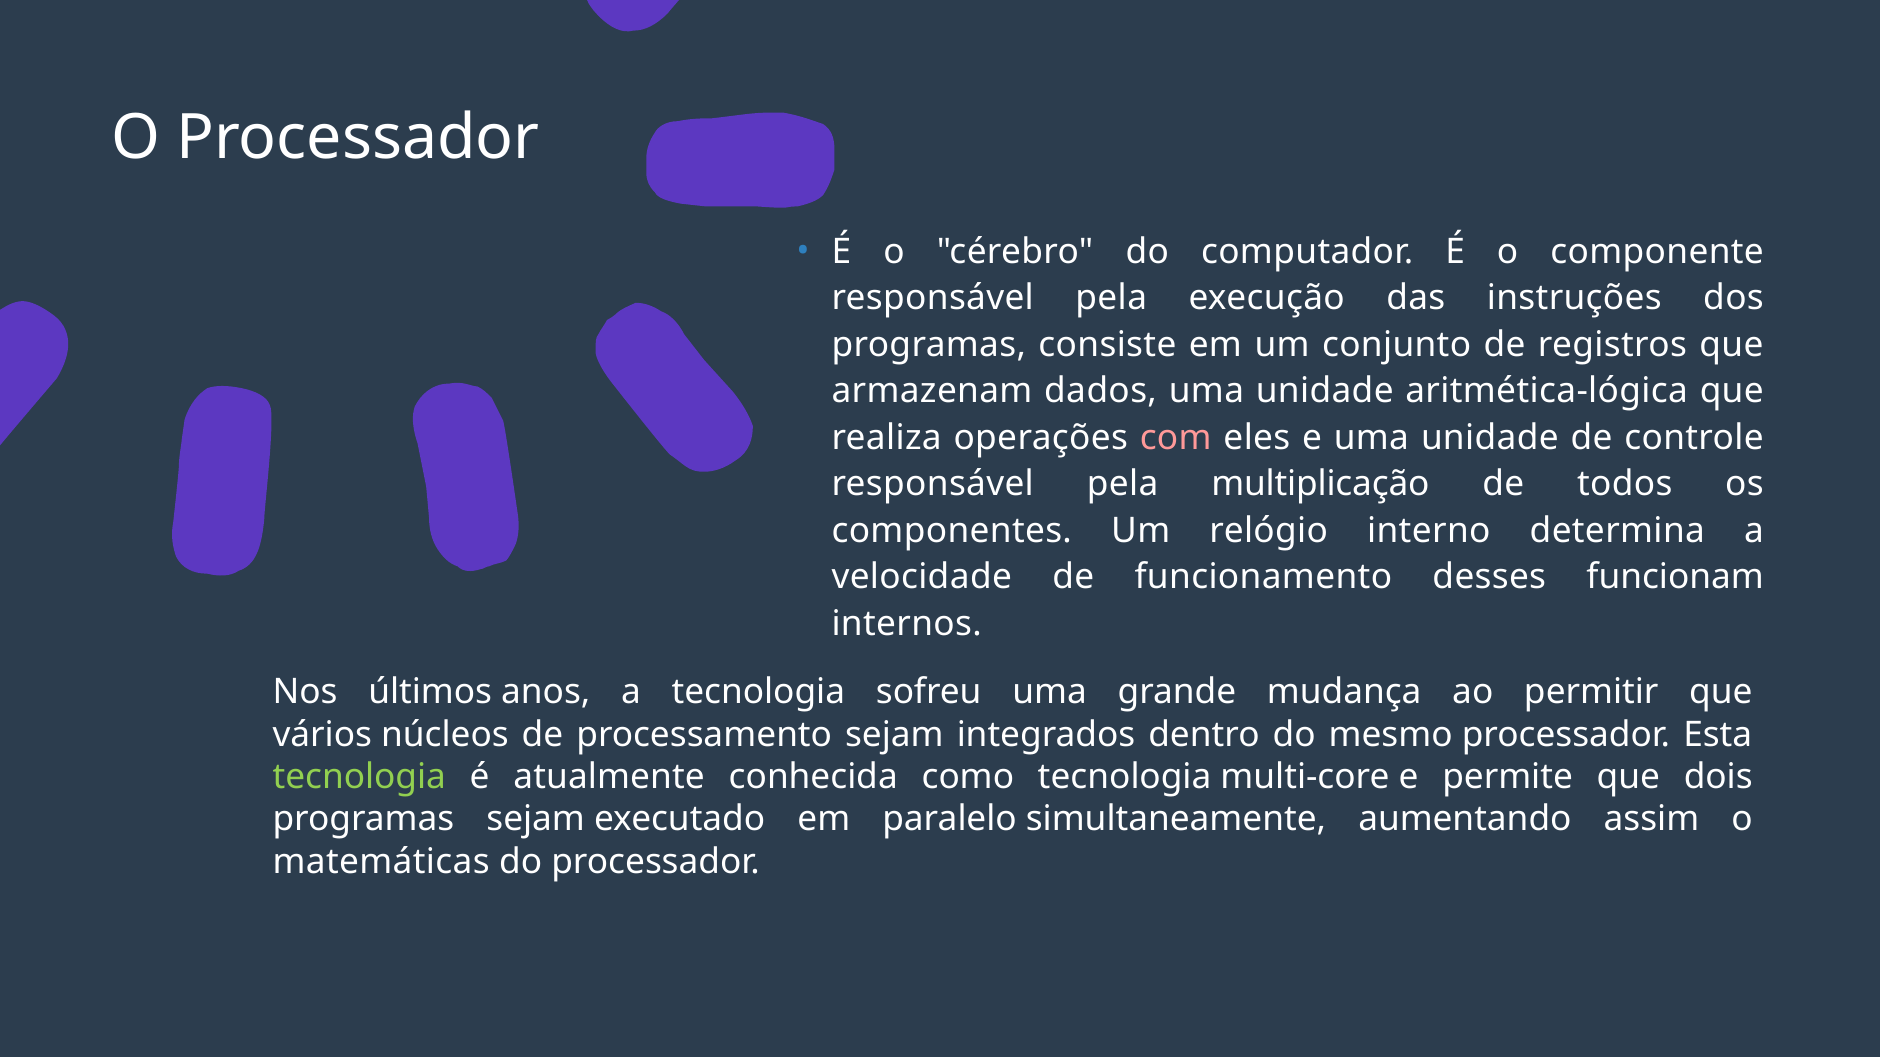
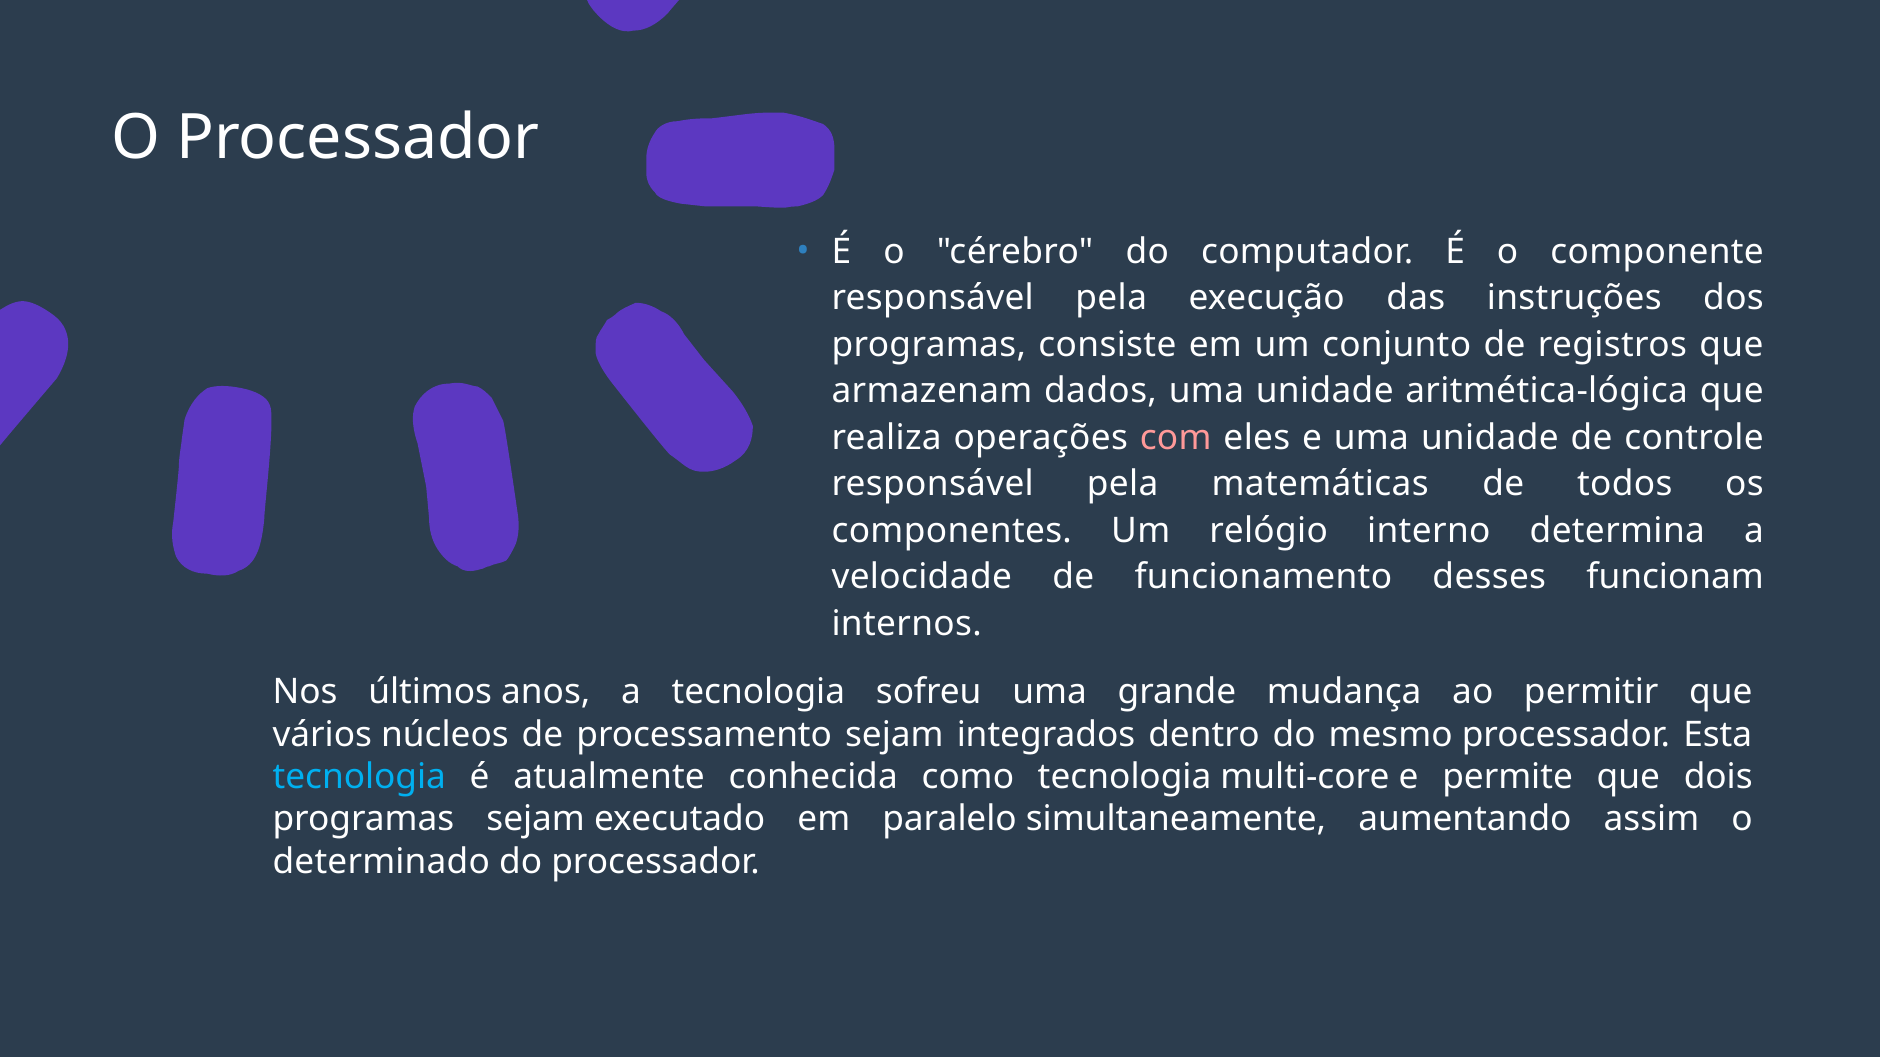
multiplicação: multiplicação -> matemáticas (1320, 484)
tecnologia colour: light green -> light blue (359, 777)
matemáticas: matemáticas -> determinado (381, 862)
